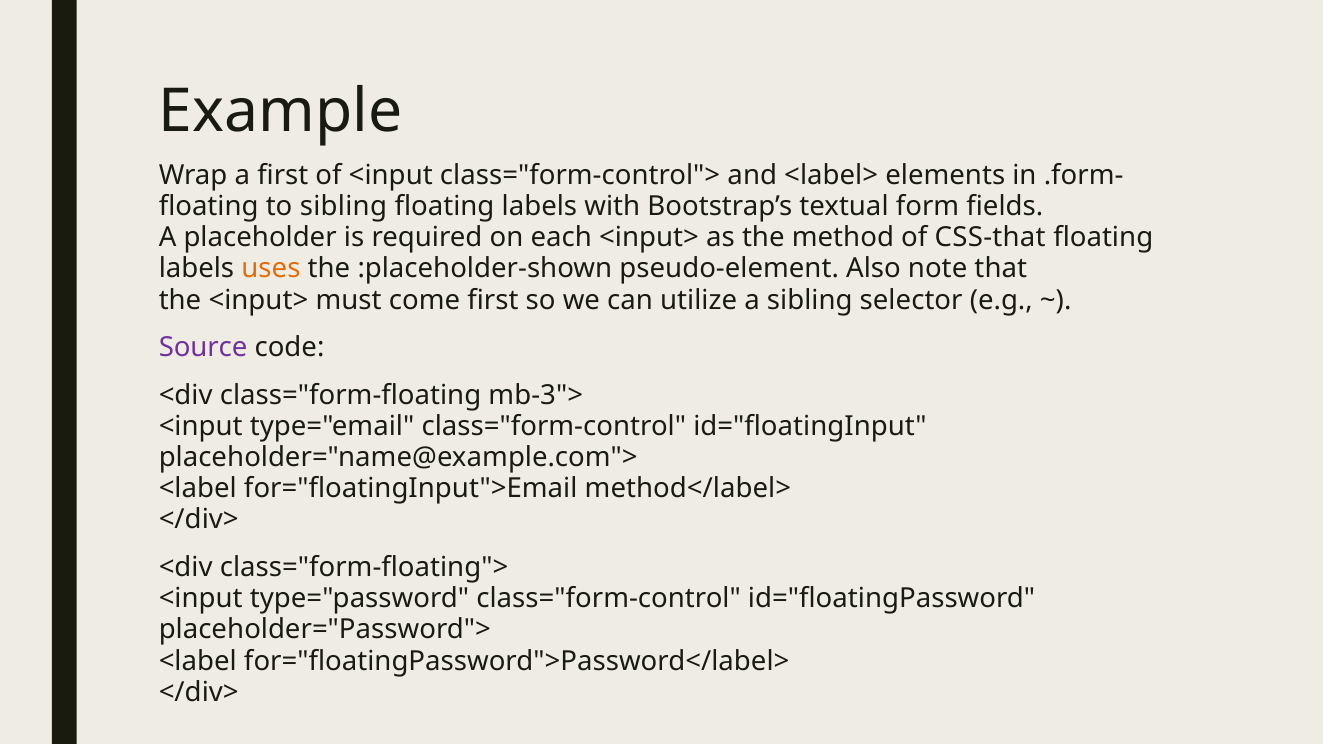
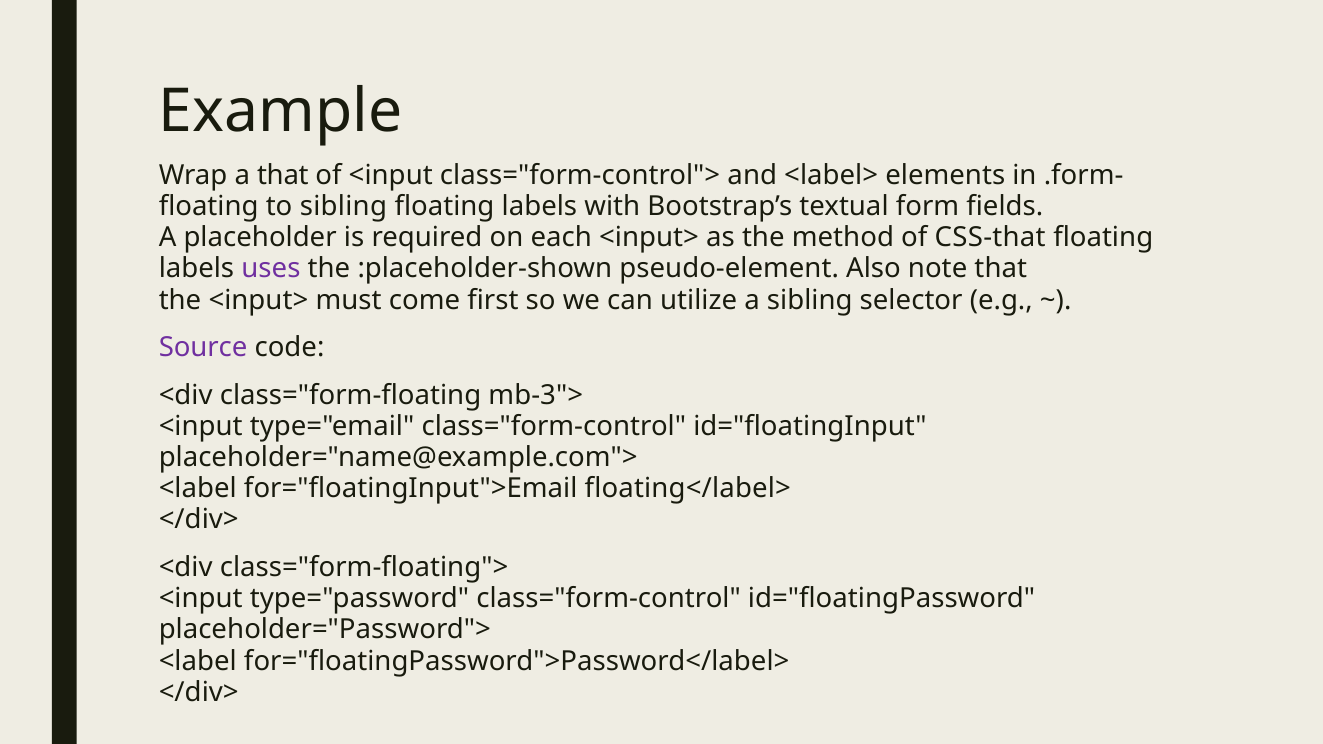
a first: first -> that (283, 176)
uses colour: orange -> purple (271, 269)
method</label>: method</label> -> floating</label> (688, 489)
